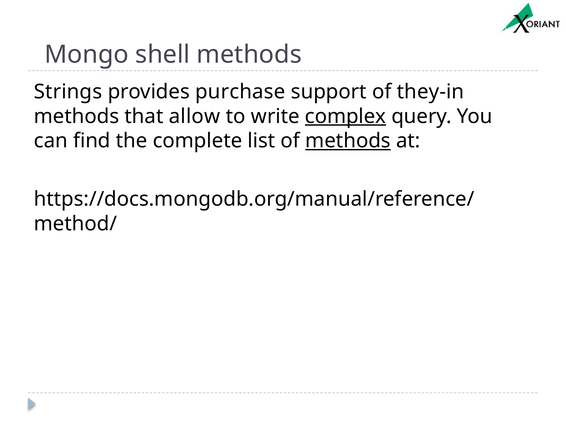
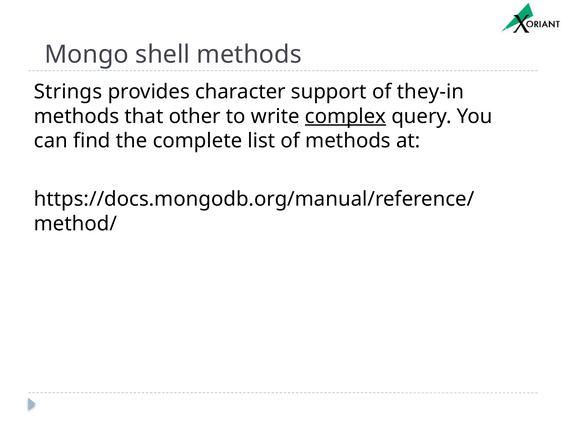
purchase: purchase -> character (240, 92)
allow: allow -> other (195, 116)
methods underline: present -> none (348, 141)
